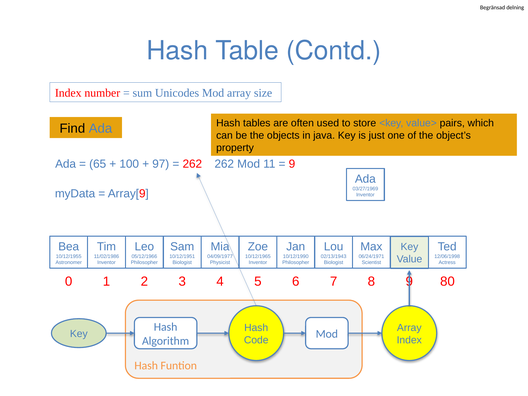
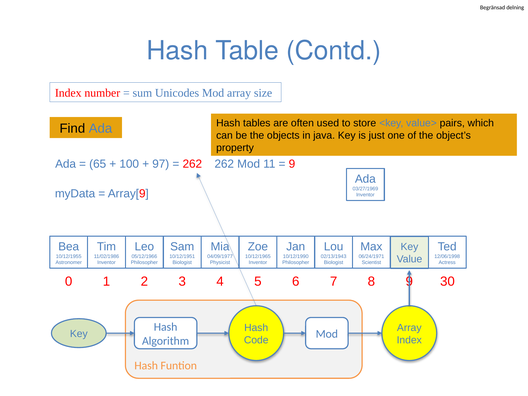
80: 80 -> 30 (447, 282)
